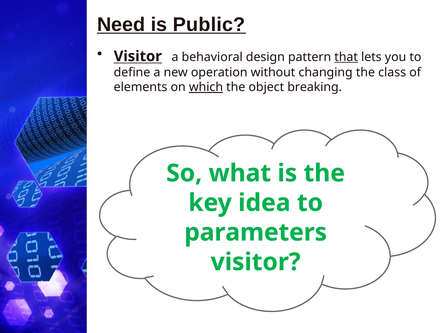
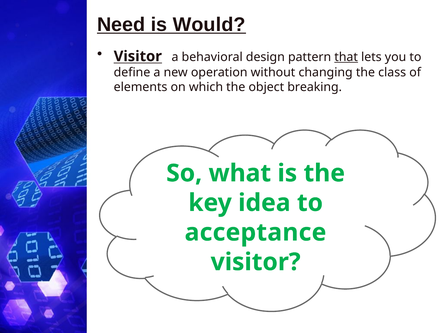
Public: Public -> Would (209, 25)
which underline: present -> none (206, 87)
parameters: parameters -> acceptance (255, 232)
